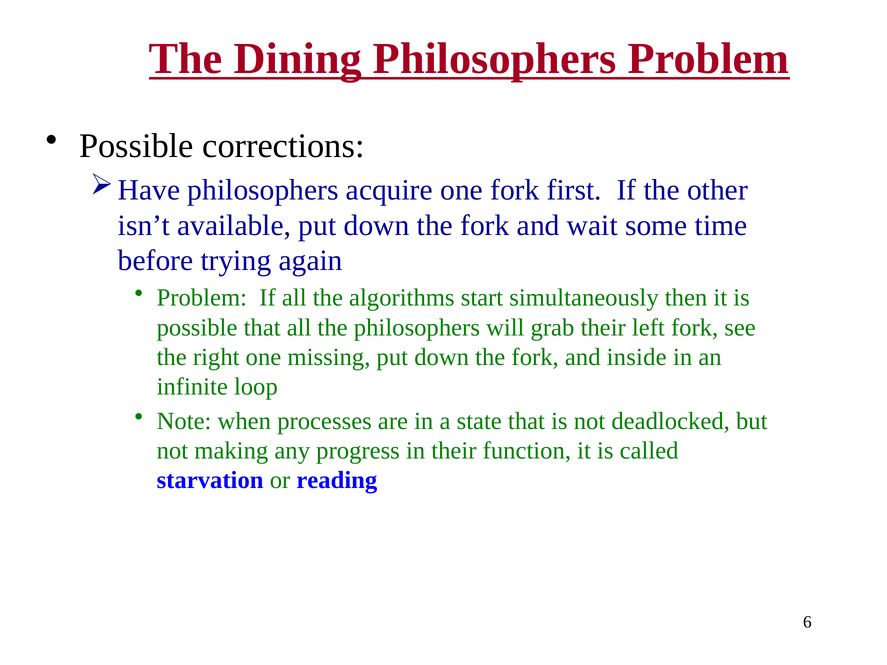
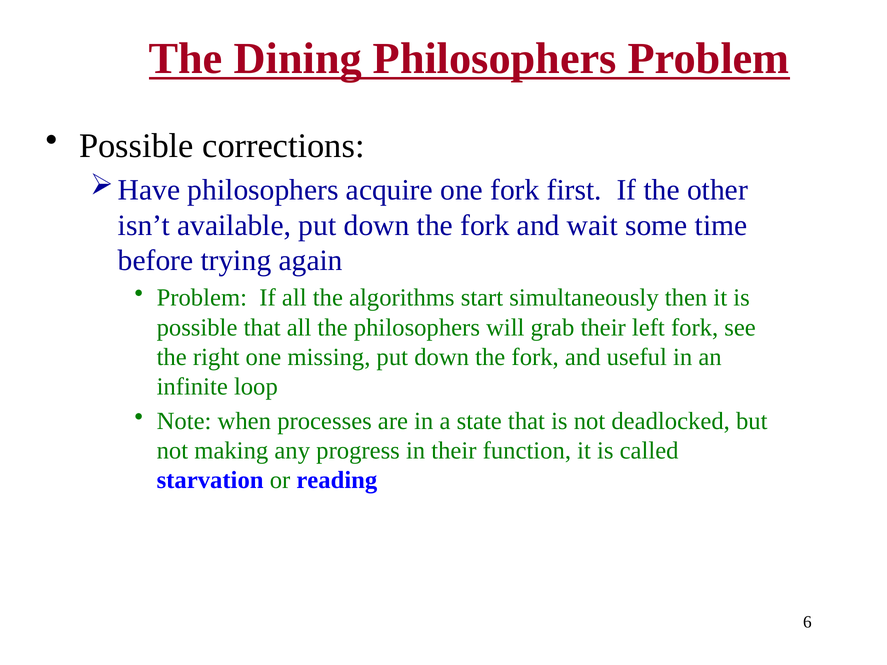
inside: inside -> useful (637, 357)
